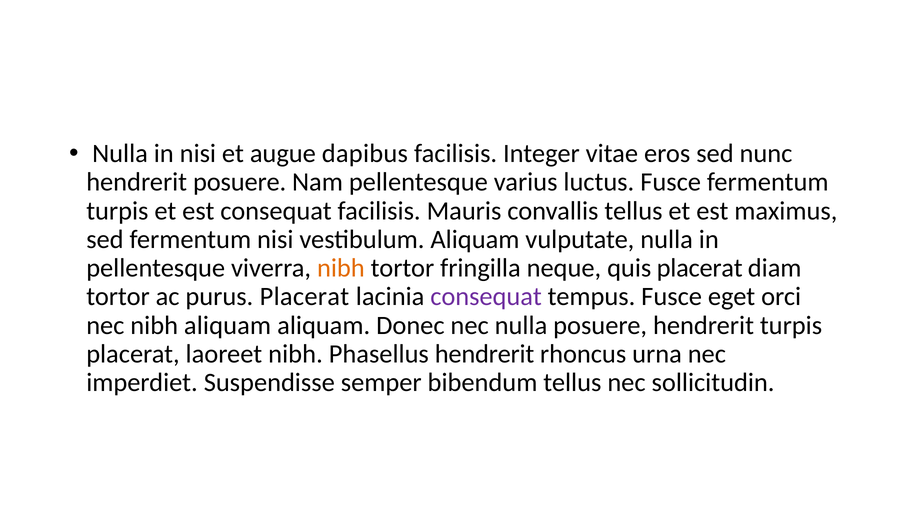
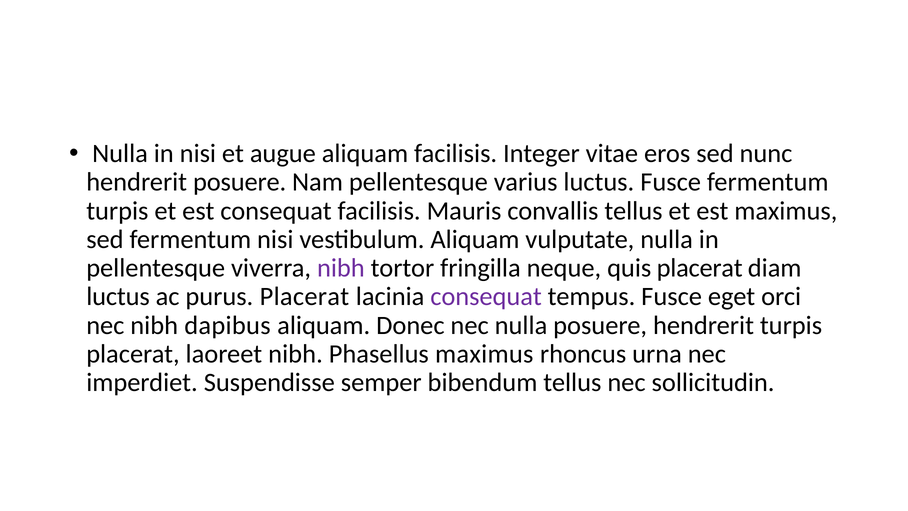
augue dapibus: dapibus -> aliquam (365, 154)
nibh colour: orange -> purple (341, 268)
tortor: tortor -> luctus (118, 297)
nibh aliquam: aliquam -> dapibus (227, 325)
Phasellus hendrerit: hendrerit -> maximus (484, 354)
